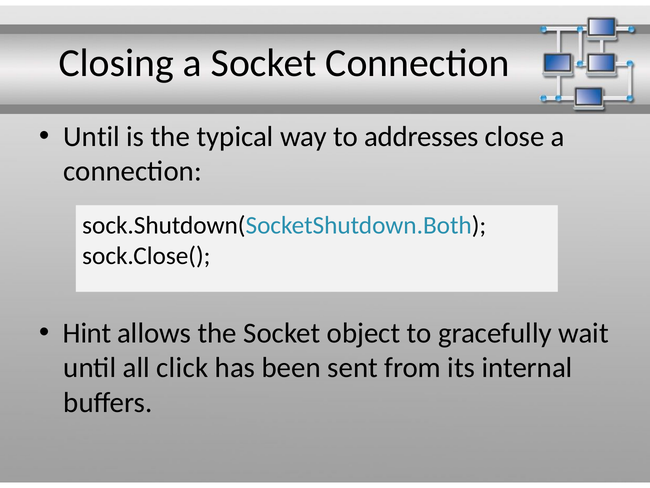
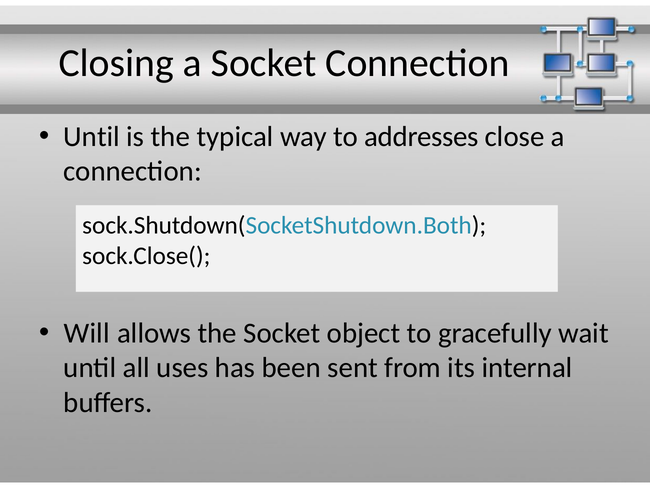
Hint: Hint -> Will (87, 333)
click: click -> uses (182, 368)
